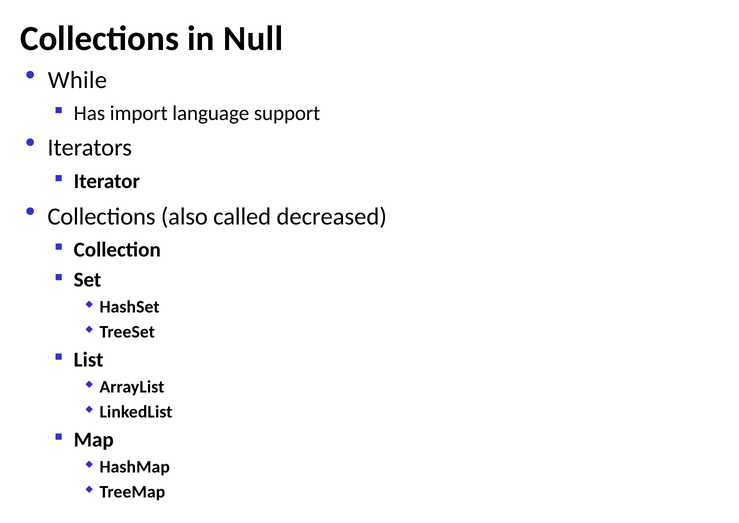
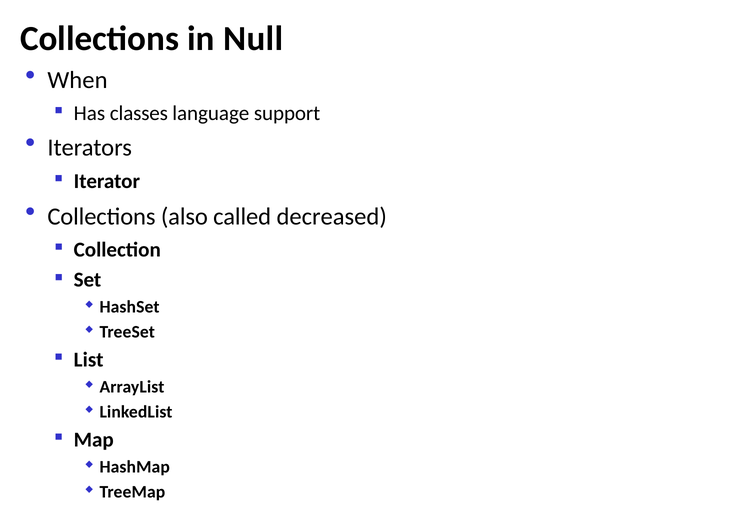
While: While -> When (77, 80)
import: import -> classes (139, 113)
